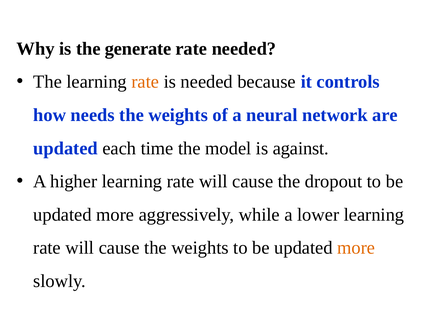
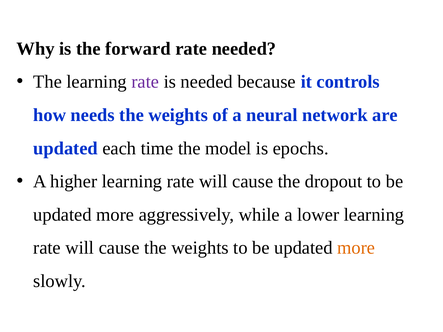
generate: generate -> forward (138, 49)
rate colour: orange -> purple (145, 82)
against: against -> epochs (301, 148)
